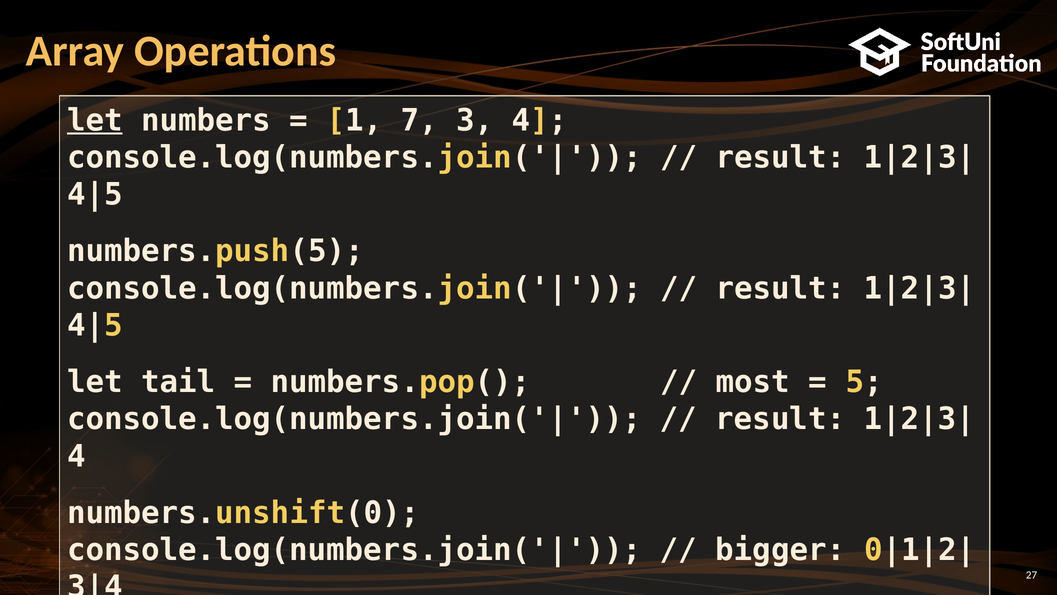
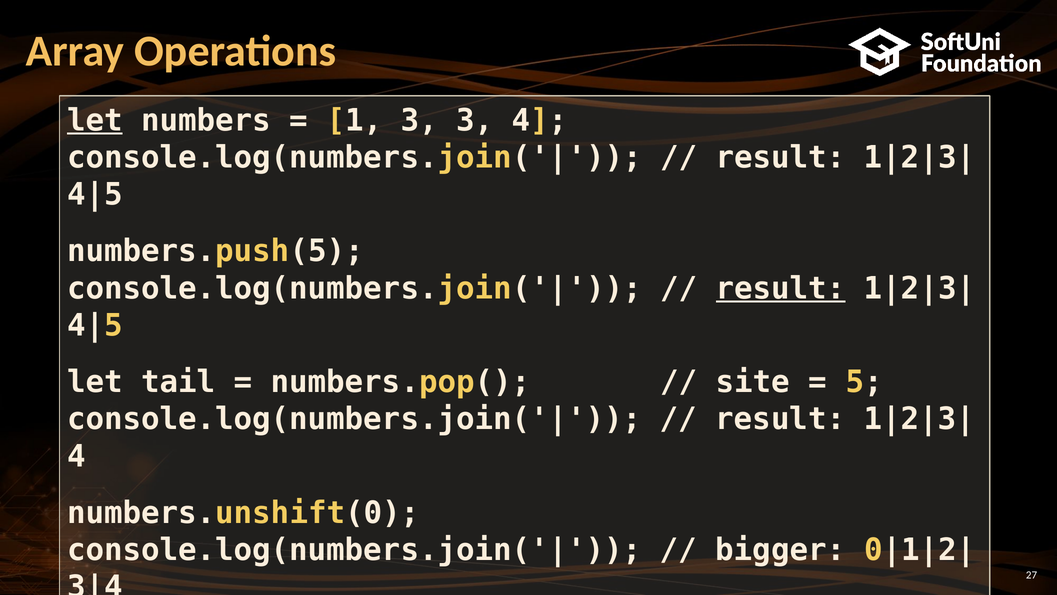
1 7: 7 -> 3 (419, 120)
result underline: none -> present (781, 288)
most: most -> site (753, 382)
